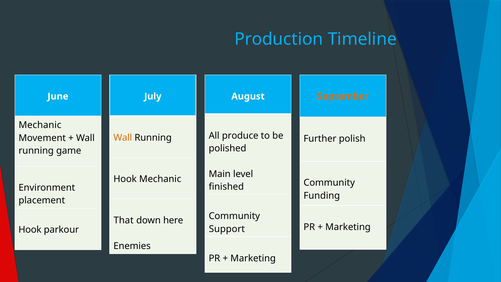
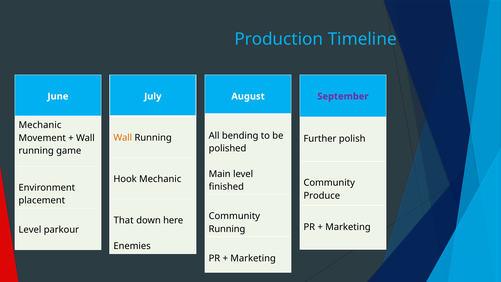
September colour: orange -> purple (343, 96)
produce: produce -> bending (240, 136)
Funding: Funding -> Produce (322, 196)
Support: Support -> Running (227, 229)
Hook: Hook -> Level (30, 230)
